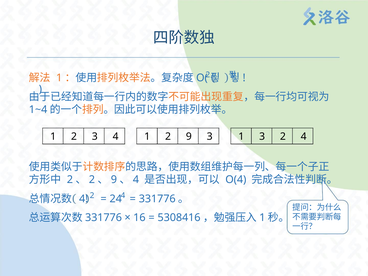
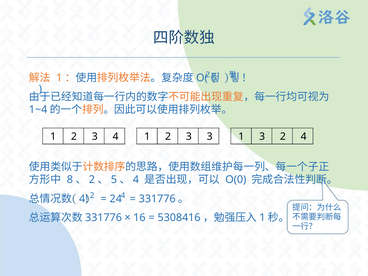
4 1 2 9: 9 -> 3 (189, 136)
2: 2 -> 8 (70, 180)
9: 9 -> 5 (114, 180)
O(4: O(4 -> O(0 (236, 180)
